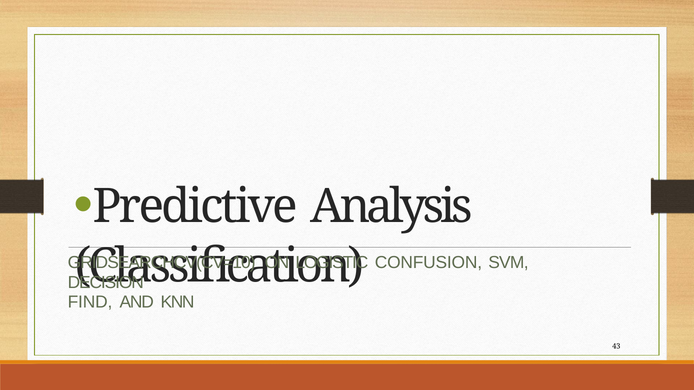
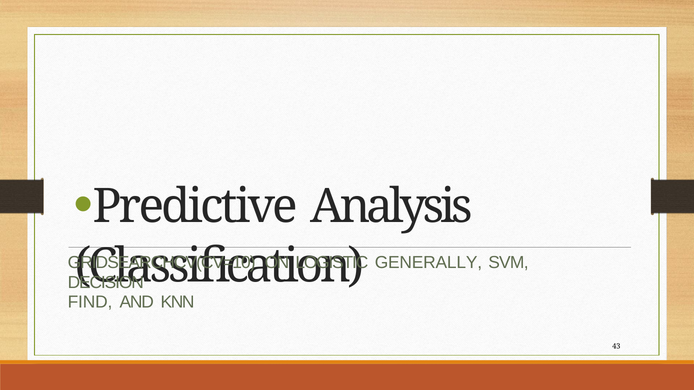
CONFUSION: CONFUSION -> GENERALLY (428, 263)
